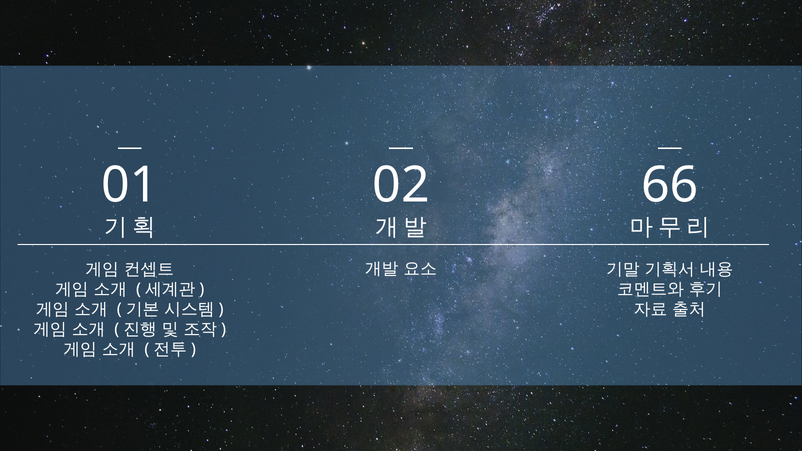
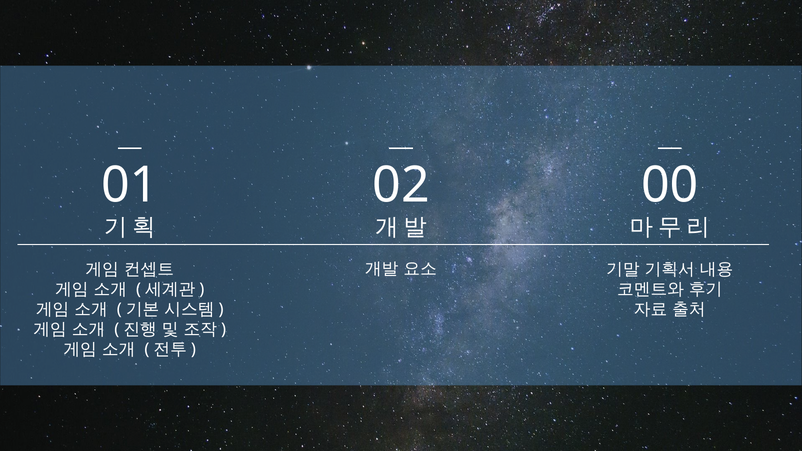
66: 66 -> 00 (670, 185)
